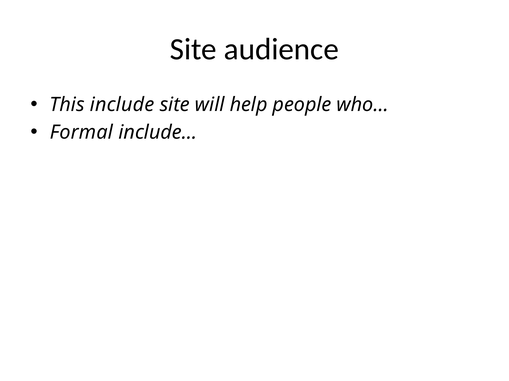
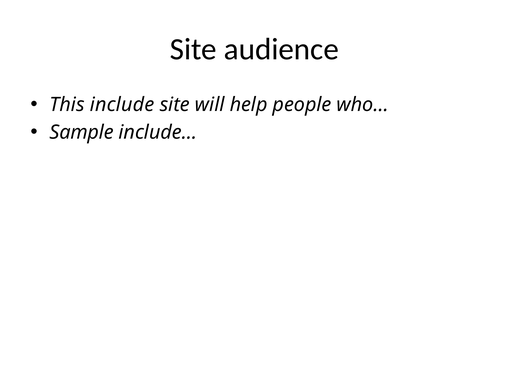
Formal: Formal -> Sample (82, 133)
